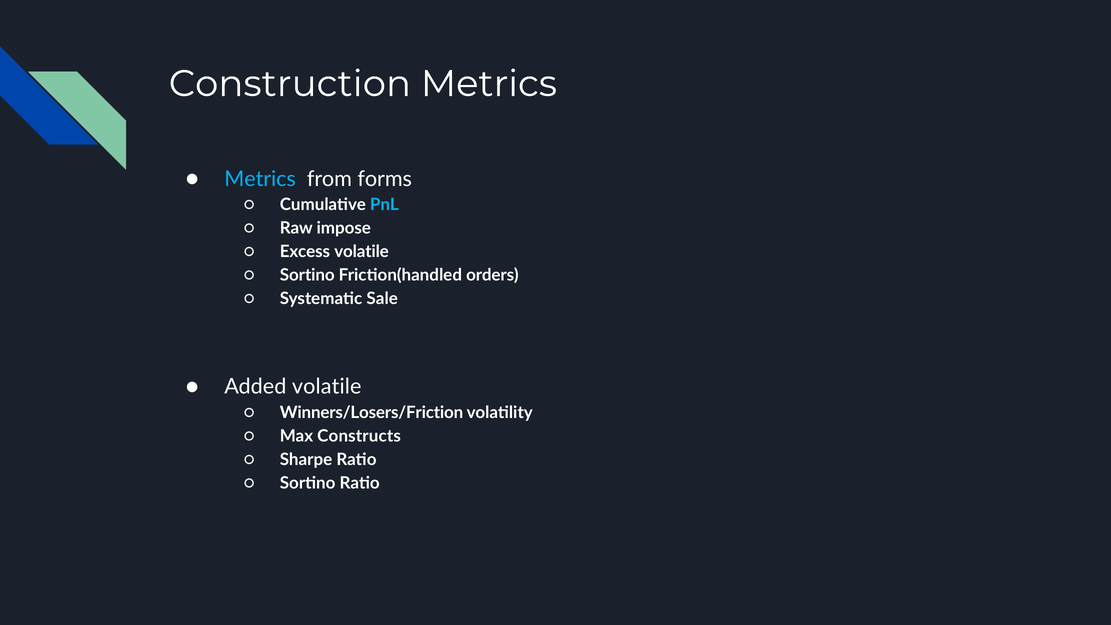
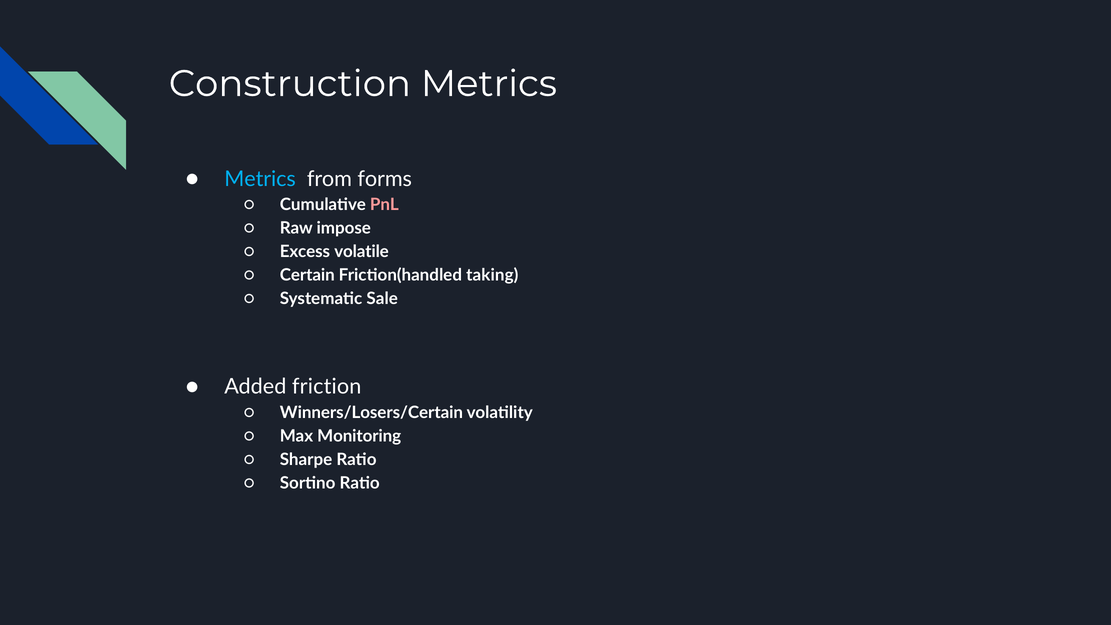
PnL colour: light blue -> pink (384, 205)
Sortino: Sortino -> Certain (307, 275)
orders: orders -> taking (492, 275)
Added volatile: volatile -> friction (327, 387)
Winners/Losers/Friction: Winners/Losers/Friction -> Winners/Losers/Certain (371, 413)
Constructs: Constructs -> Monitoring (359, 436)
